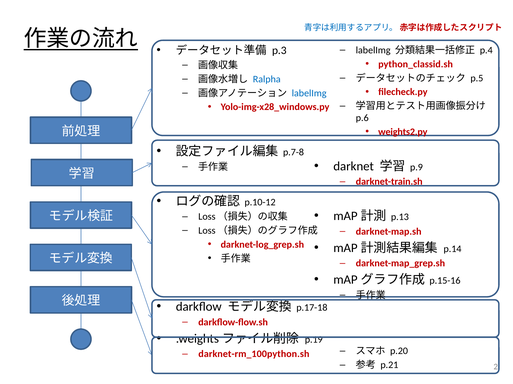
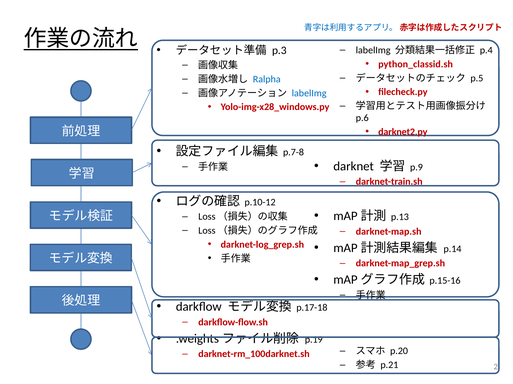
weights2.py: weights2.py -> darknet2.py (403, 132)
darknet-rm_100python.sh: darknet-rm_100python.sh -> darknet-rm_100darknet.sh (254, 355)
